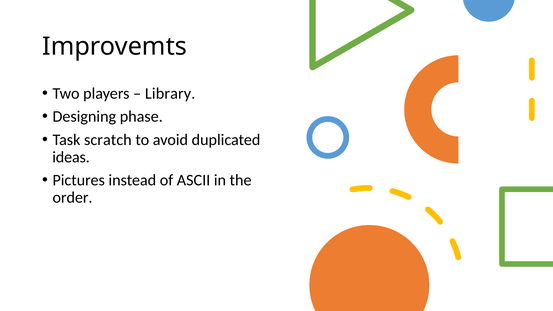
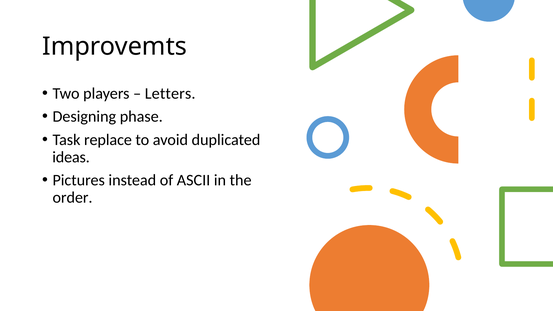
Library: Library -> Letters (170, 93)
scratch: scratch -> replace (108, 140)
